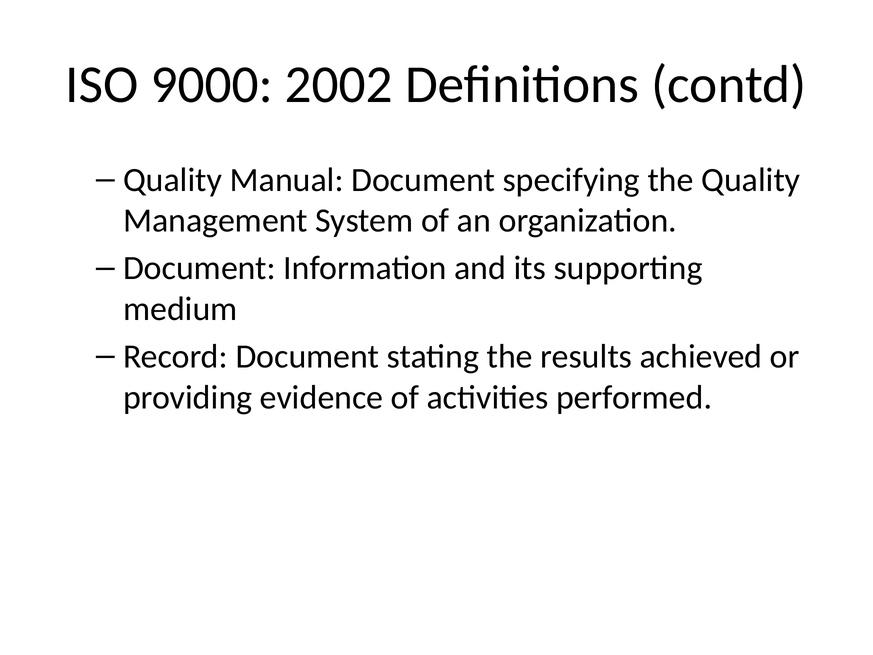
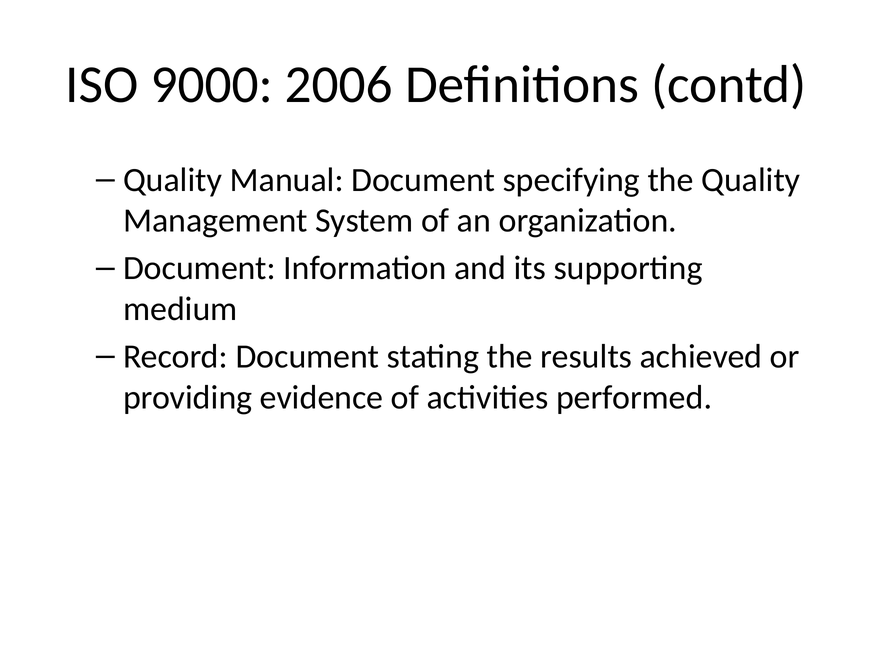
2002: 2002 -> 2006 (339, 84)
